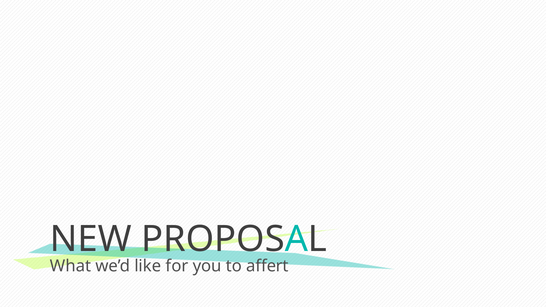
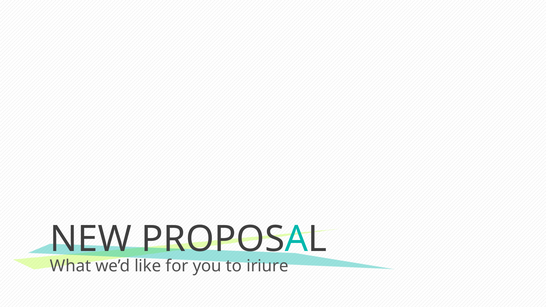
affert: affert -> iriure (267, 266)
